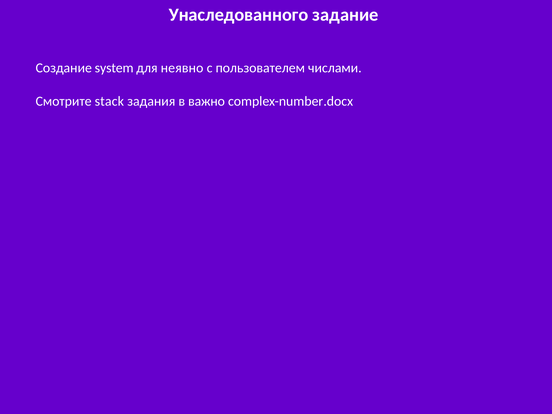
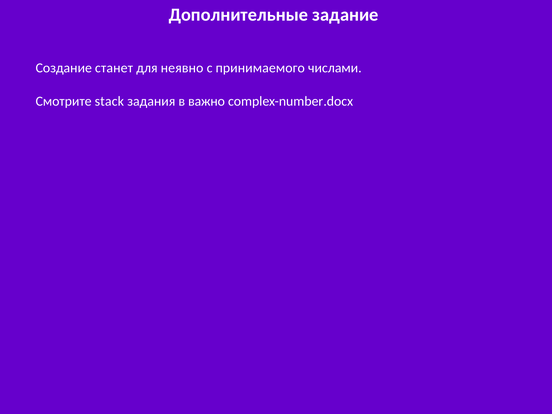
Унаследованного: Унаследованного -> Дополнительные (238, 15)
system: system -> станет (114, 68)
пользователем: пользователем -> принимаемого (260, 68)
